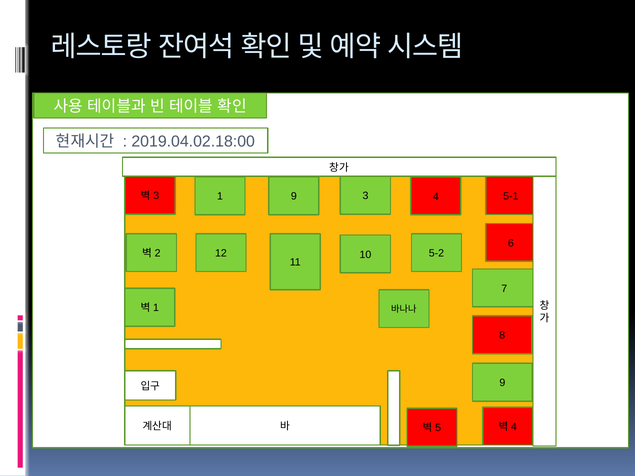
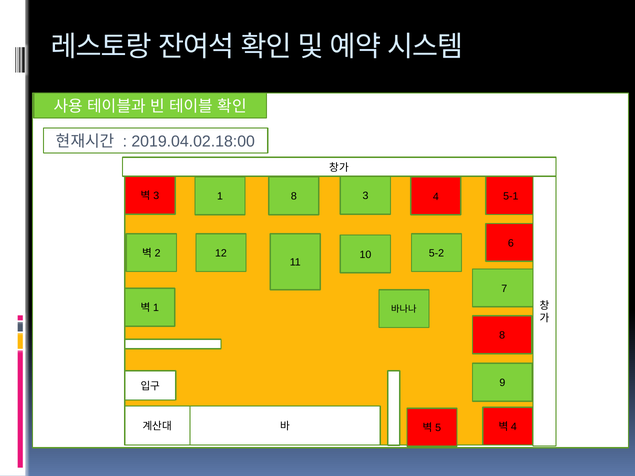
1 9: 9 -> 8 (294, 197)
